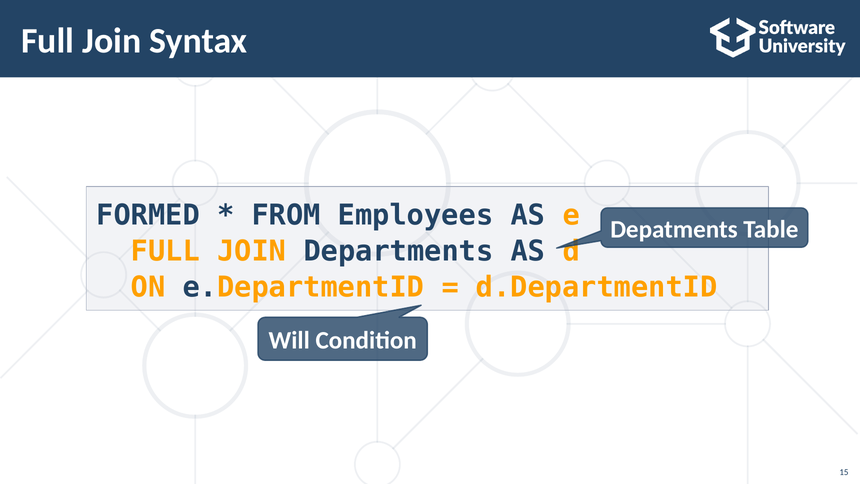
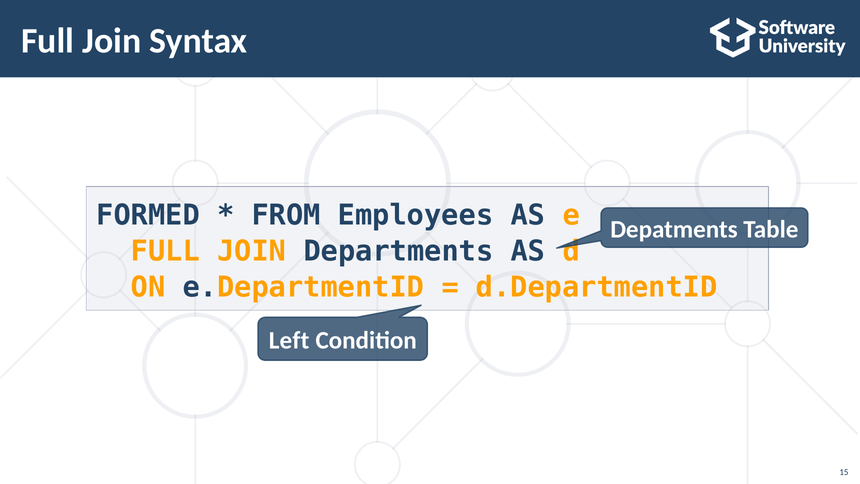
Will: Will -> Left (289, 340)
